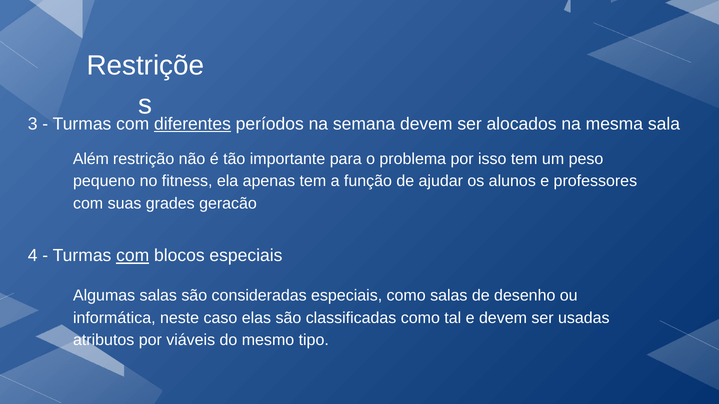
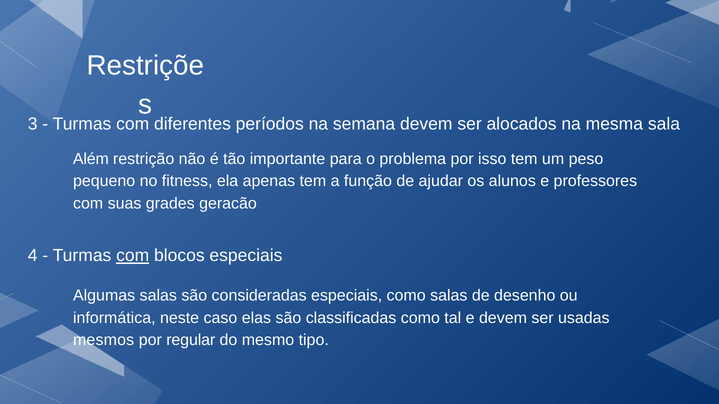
diferentes underline: present -> none (192, 124)
atributos: atributos -> mesmos (104, 340)
viáveis: viáveis -> regular (191, 340)
